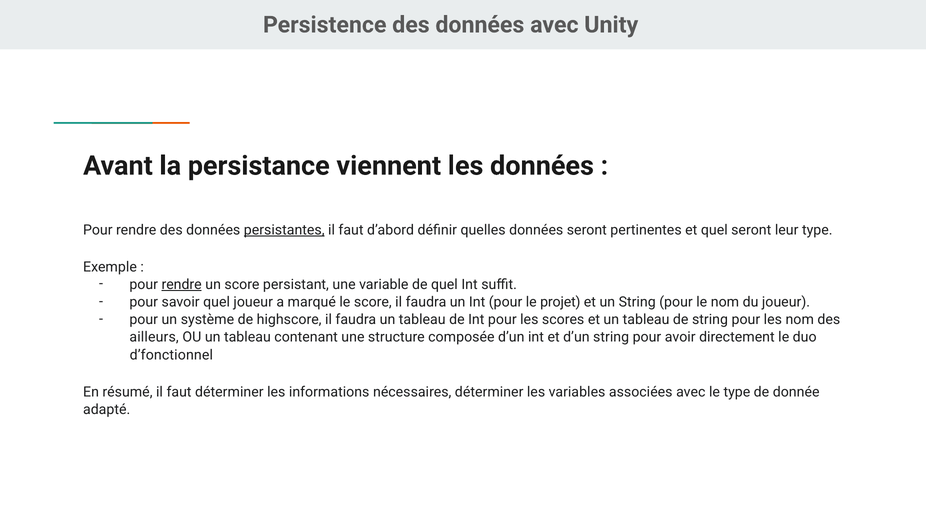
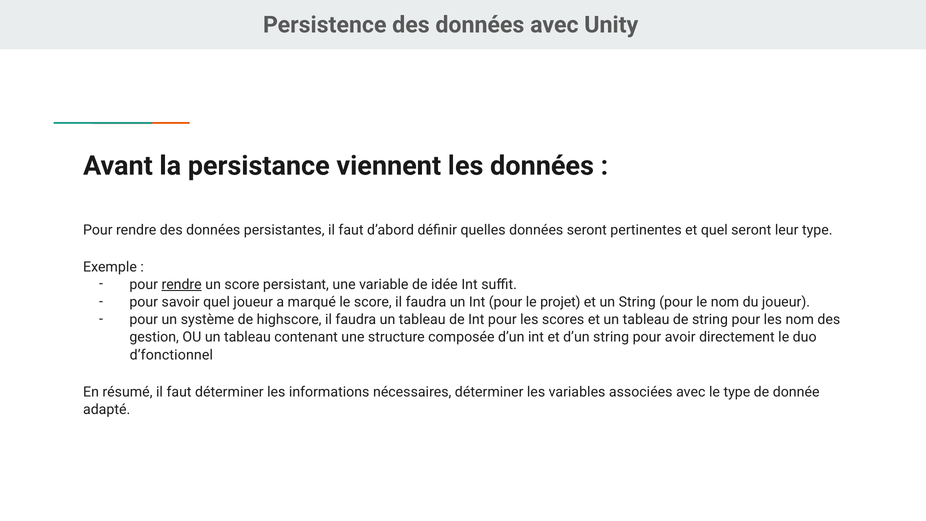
persistantes underline: present -> none (284, 230)
de quel: quel -> idée (444, 285)
ailleurs: ailleurs -> gestion (154, 337)
